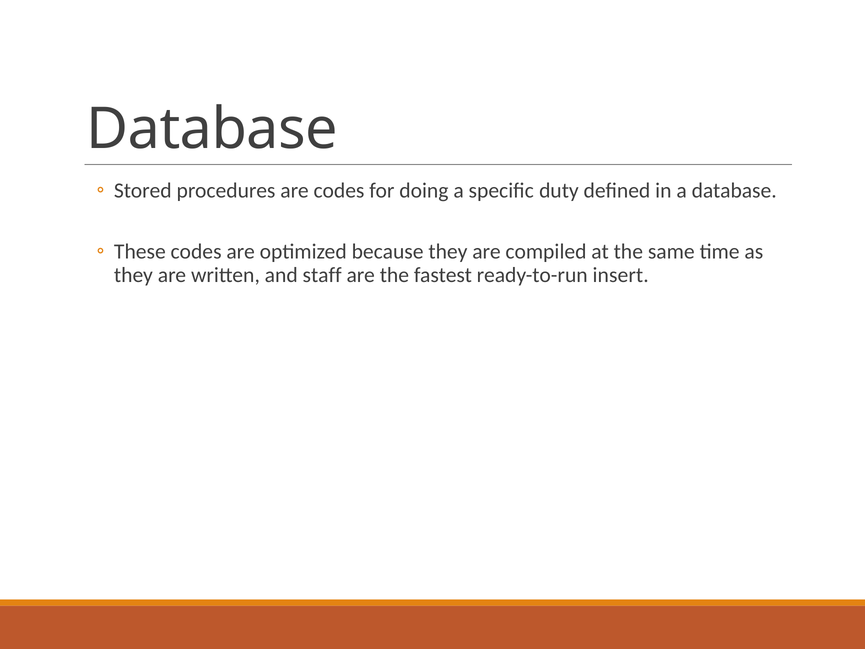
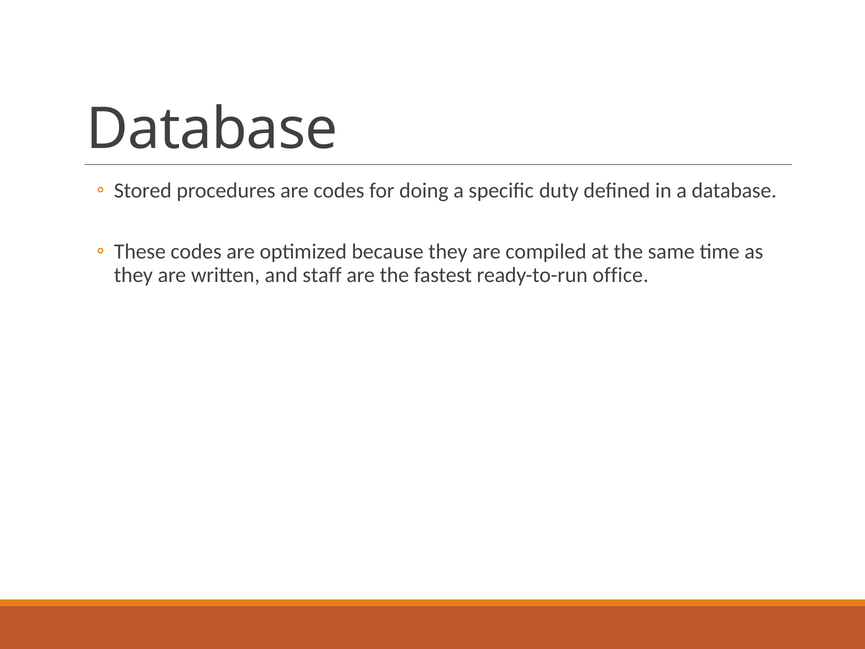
insert: insert -> office (621, 275)
